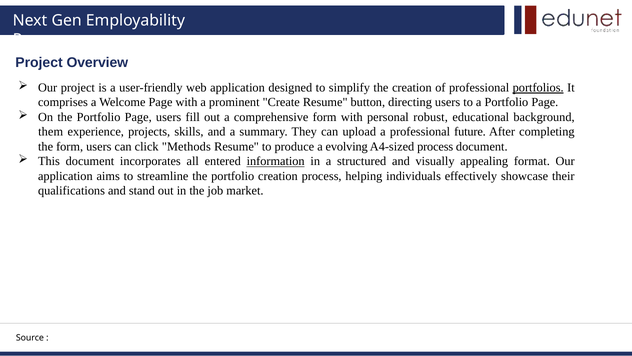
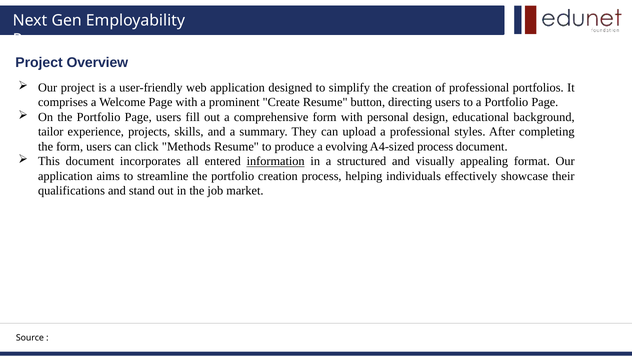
portfolios underline: present -> none (538, 88)
robust: robust -> design (431, 117)
them: them -> tailor (51, 132)
future: future -> styles (470, 132)
